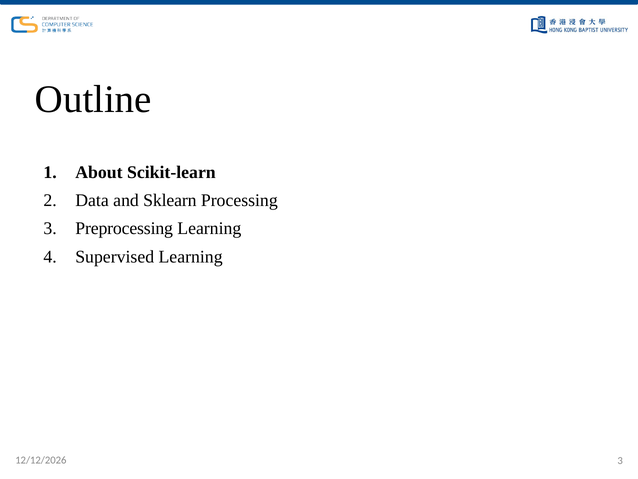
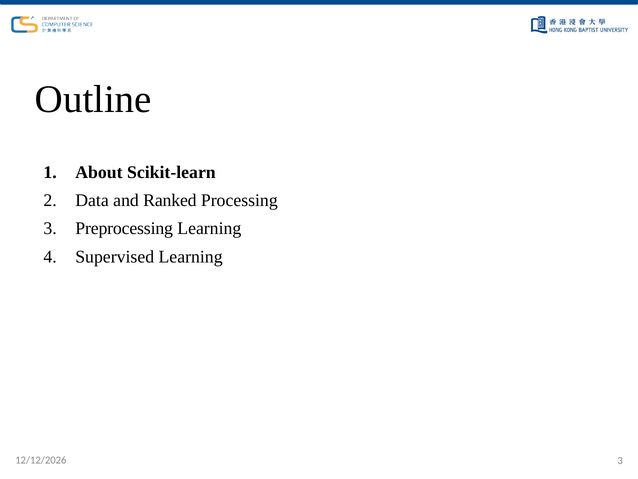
Sklearn: Sklearn -> Ranked (170, 200)
